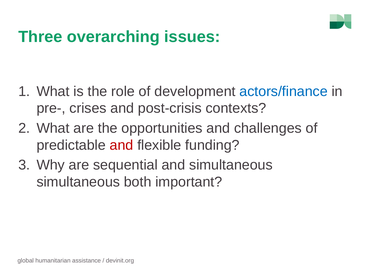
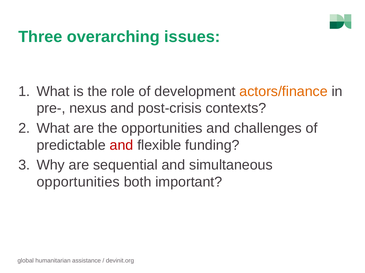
actors/finance colour: blue -> orange (284, 92)
crises: crises -> nexus (88, 109)
simultaneous: simultaneous -> opportunities (78, 182)
